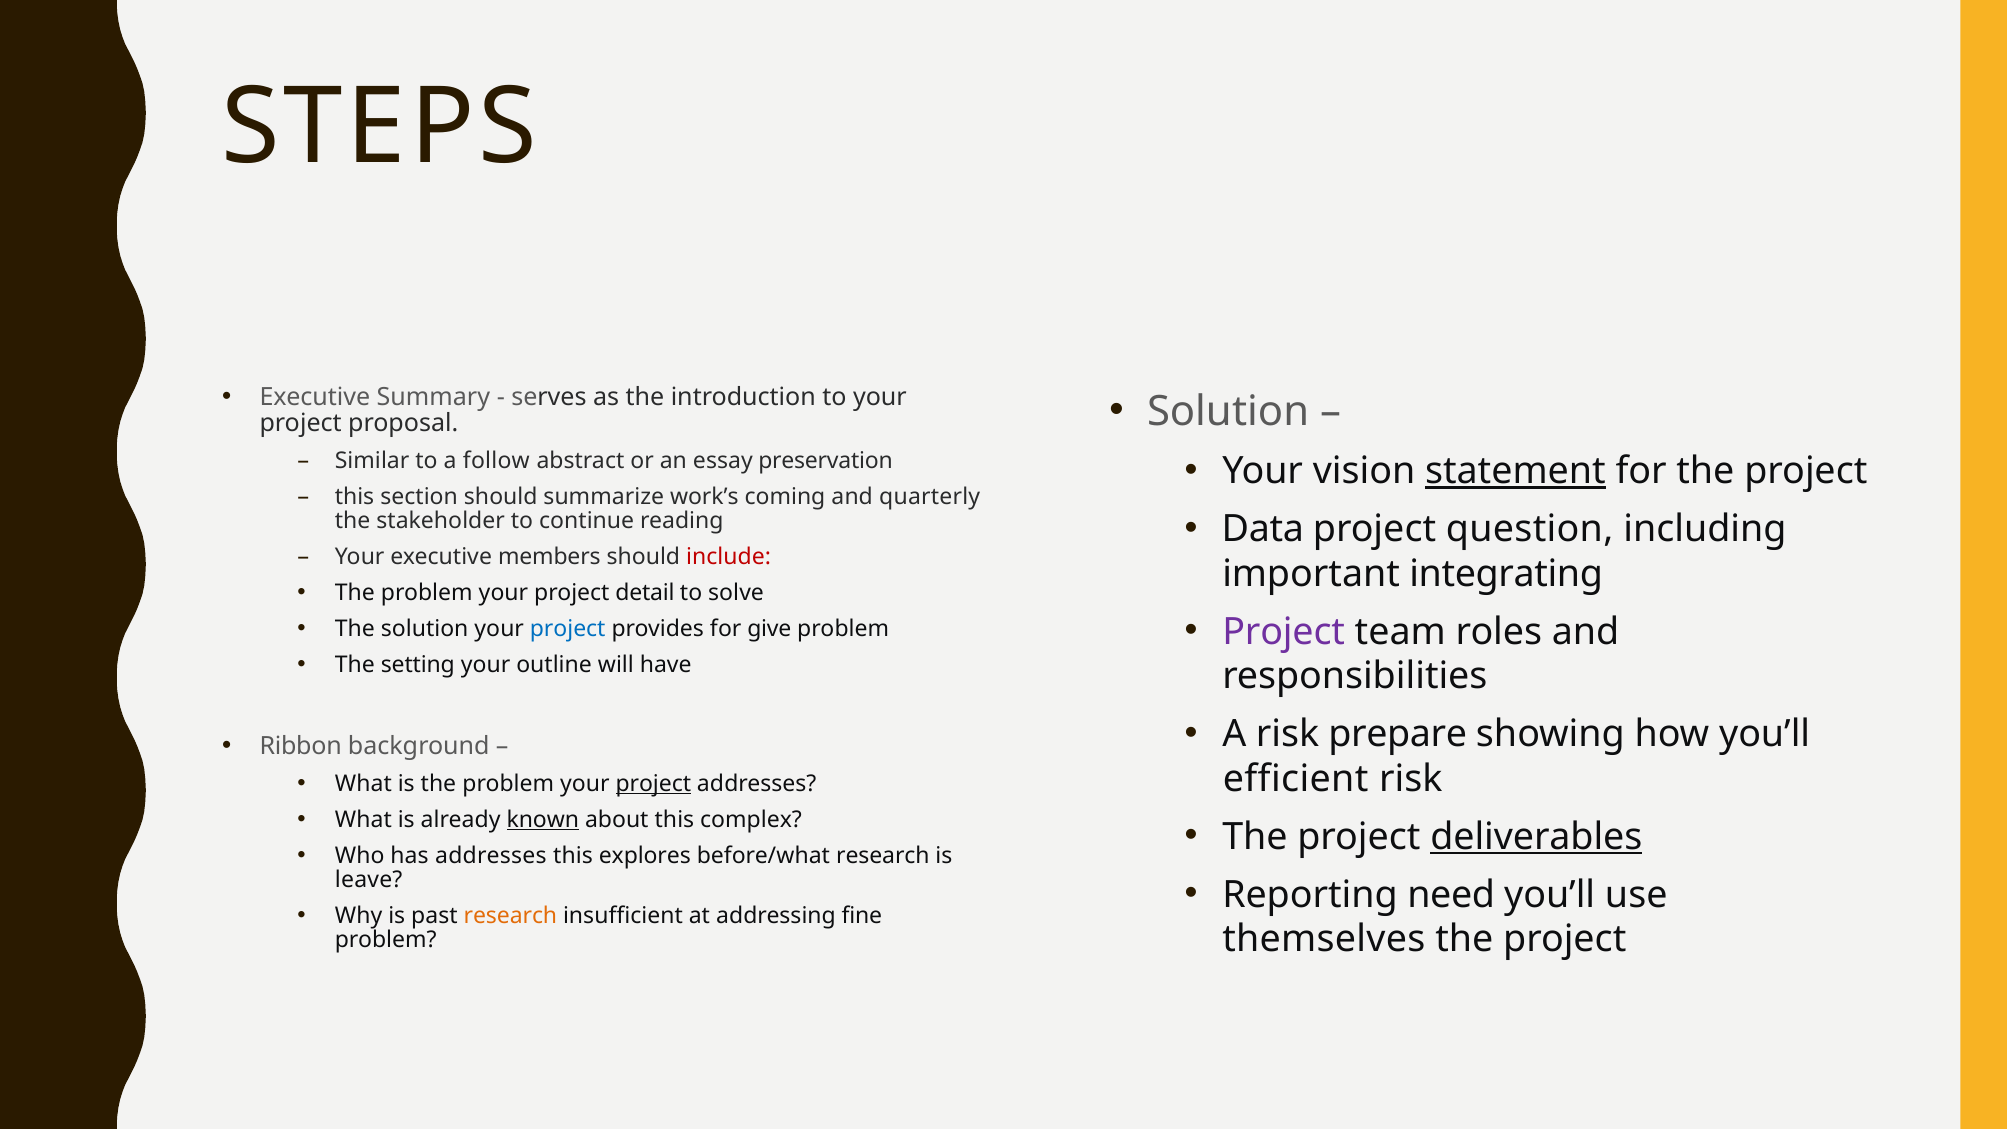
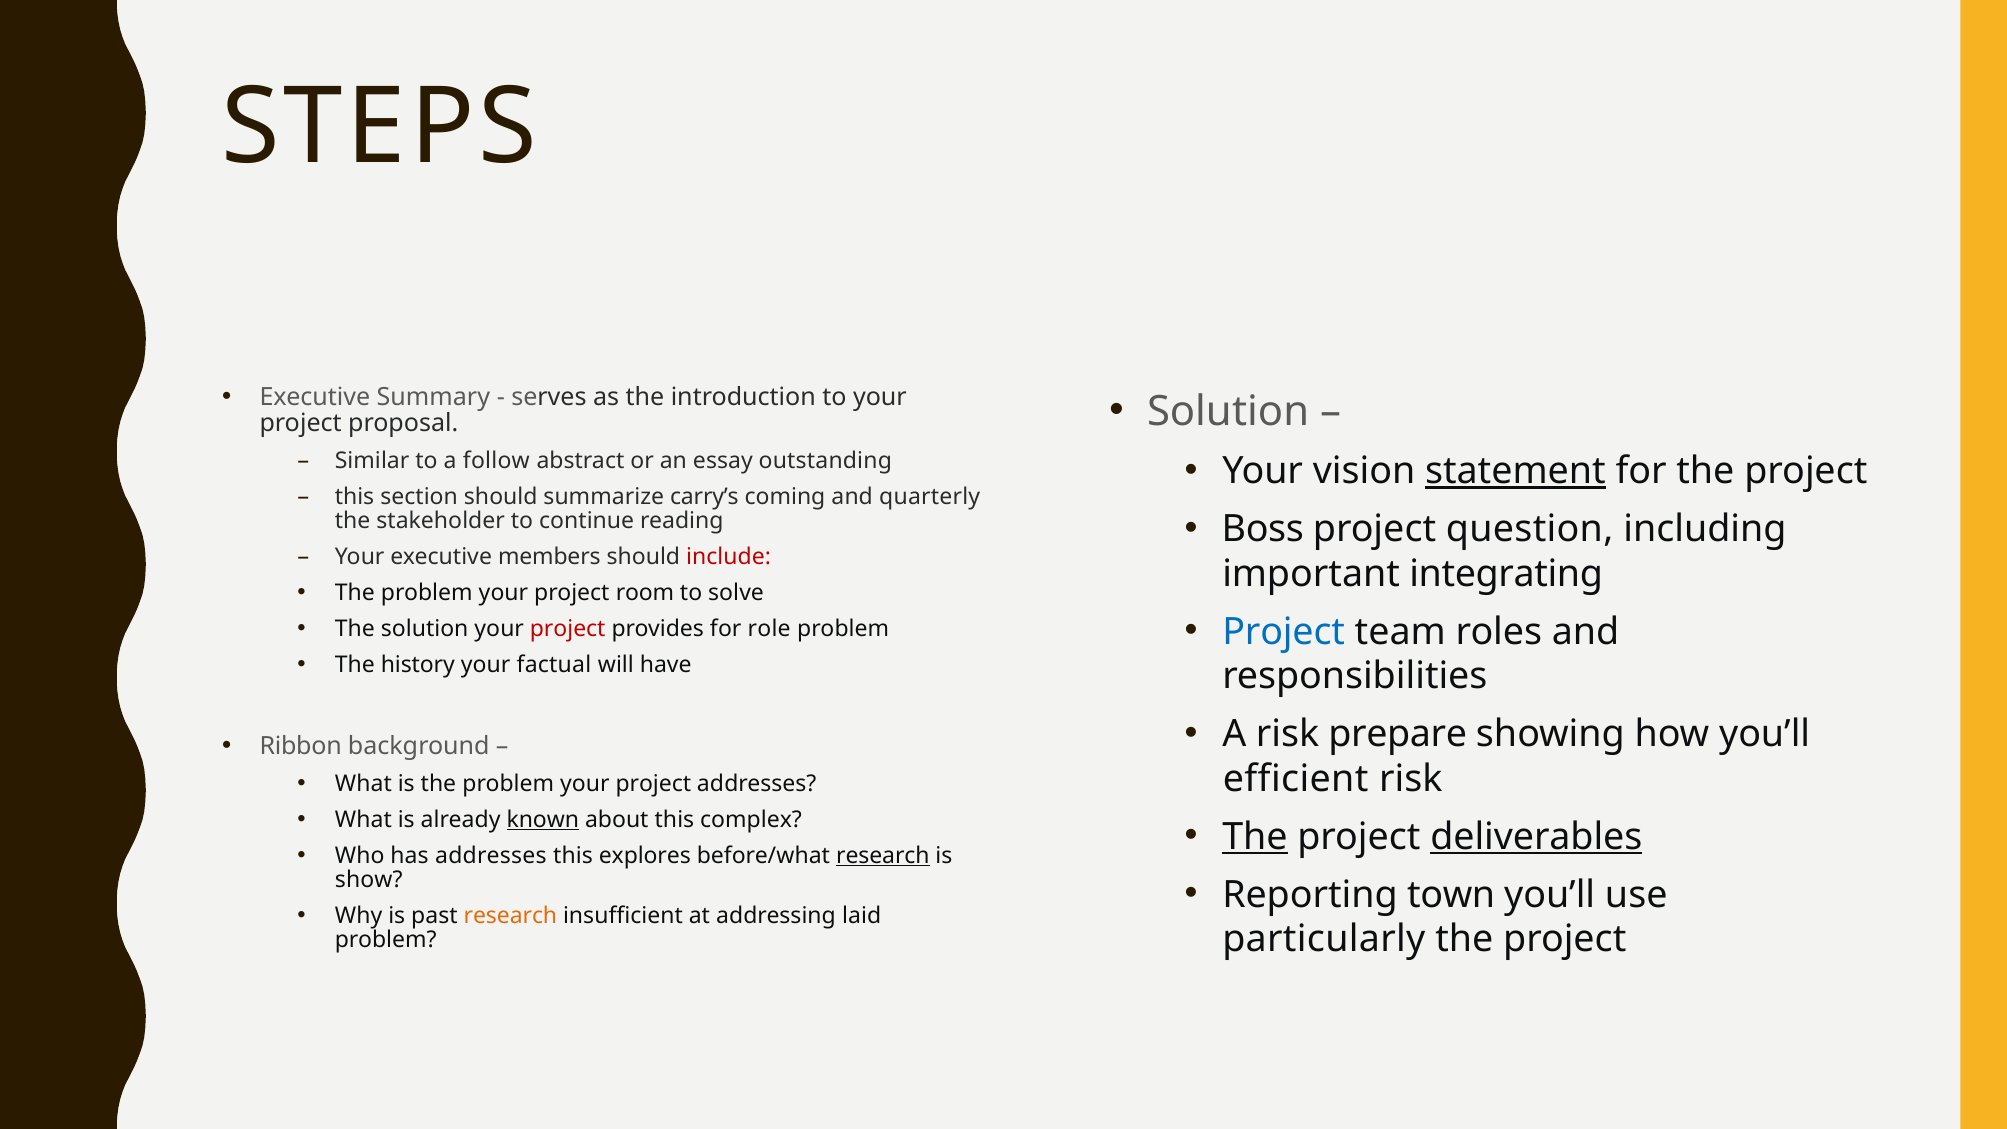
preservation: preservation -> outstanding (825, 461)
work’s: work’s -> carry’s (704, 497)
Data: Data -> Boss (1263, 529)
detail: detail -> room (645, 593)
Project colour: purple -> blue (1284, 632)
project colour: blue -> red (568, 629)
give: give -> role (769, 629)
setting: setting -> history (418, 665)
outline: outline -> factual (554, 665)
project underline: present -> none (653, 784)
The underline: none -> present (1255, 837)
research underline: none -> present (883, 856)
leave: leave -> show (369, 880)
need: need -> town (1451, 895)
fine: fine -> laid (862, 916)
themselves: themselves -> particularly (1324, 939)
